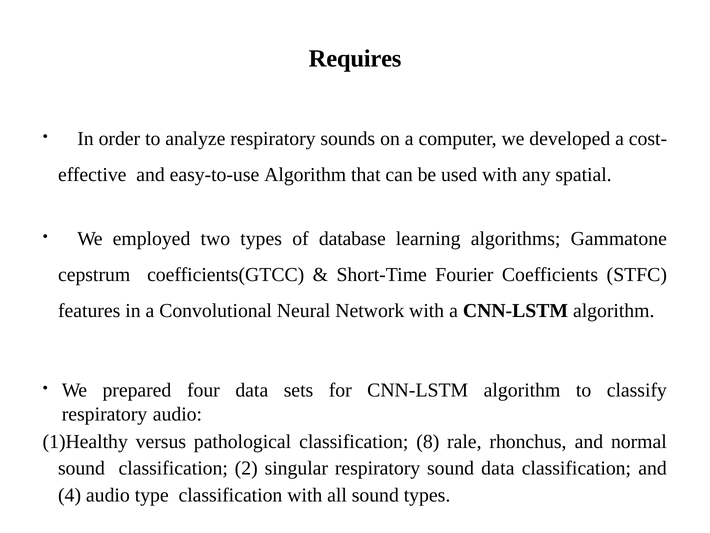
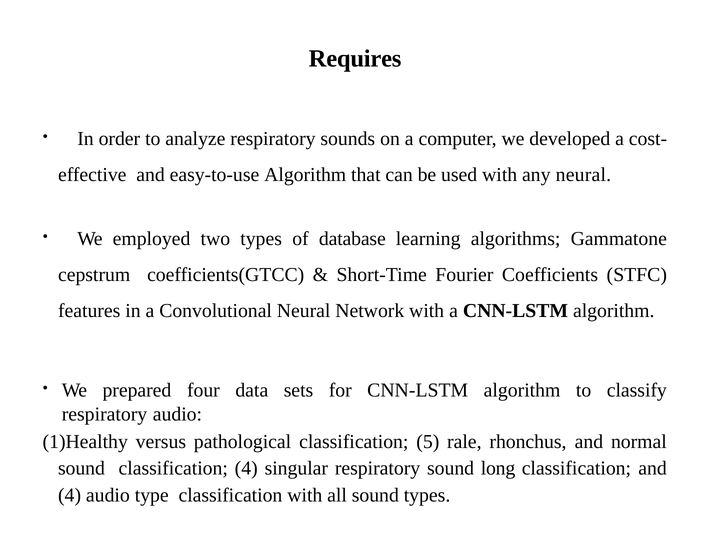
any spatial: spatial -> neural (583, 175)
8: 8 -> 5 (428, 441)
classification 2: 2 -> 4 (246, 468)
sound data: data -> long (498, 468)
